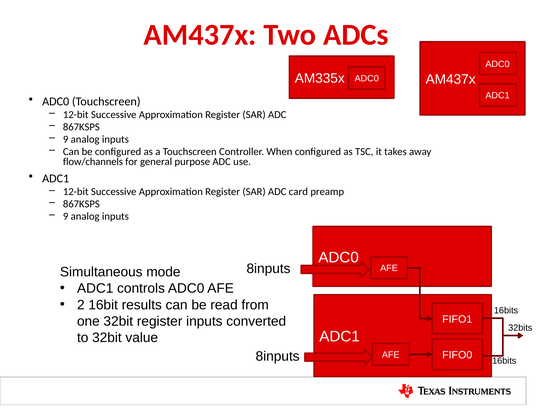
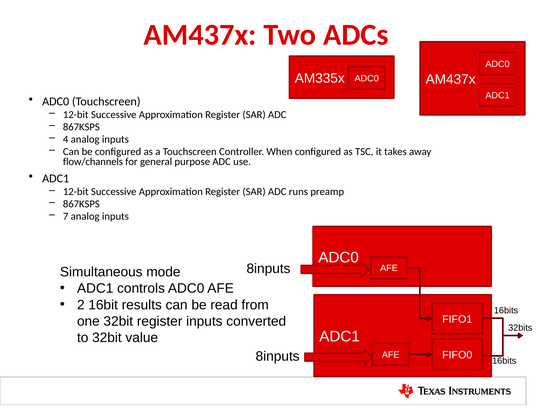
9: 9 -> 4 (66, 139)
card: card -> runs (298, 192)
9: 9 -> 7 (66, 217)
